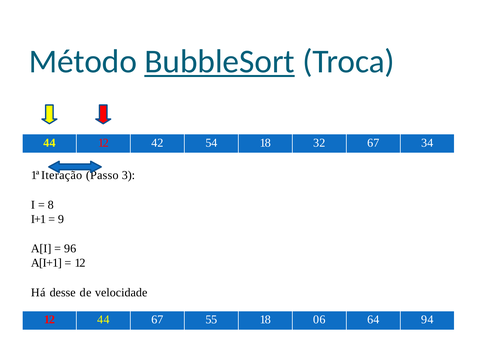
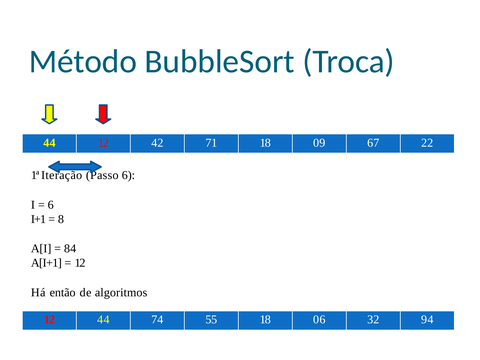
BubbleSort underline: present -> none (220, 62)
54: 54 -> 71 (211, 143)
32: 32 -> 09 (319, 143)
34: 34 -> 22 (427, 143)
3: 3 -> 6 (128, 175)
8: 8 -> 6 (51, 205)
9: 9 -> 8 (61, 219)
96: 96 -> 84 (70, 249)
desse: desse -> então (63, 292)
velocidade: velocidade -> algoritmos (121, 292)
44 67: 67 -> 74 (157, 320)
64: 64 -> 32 (373, 320)
